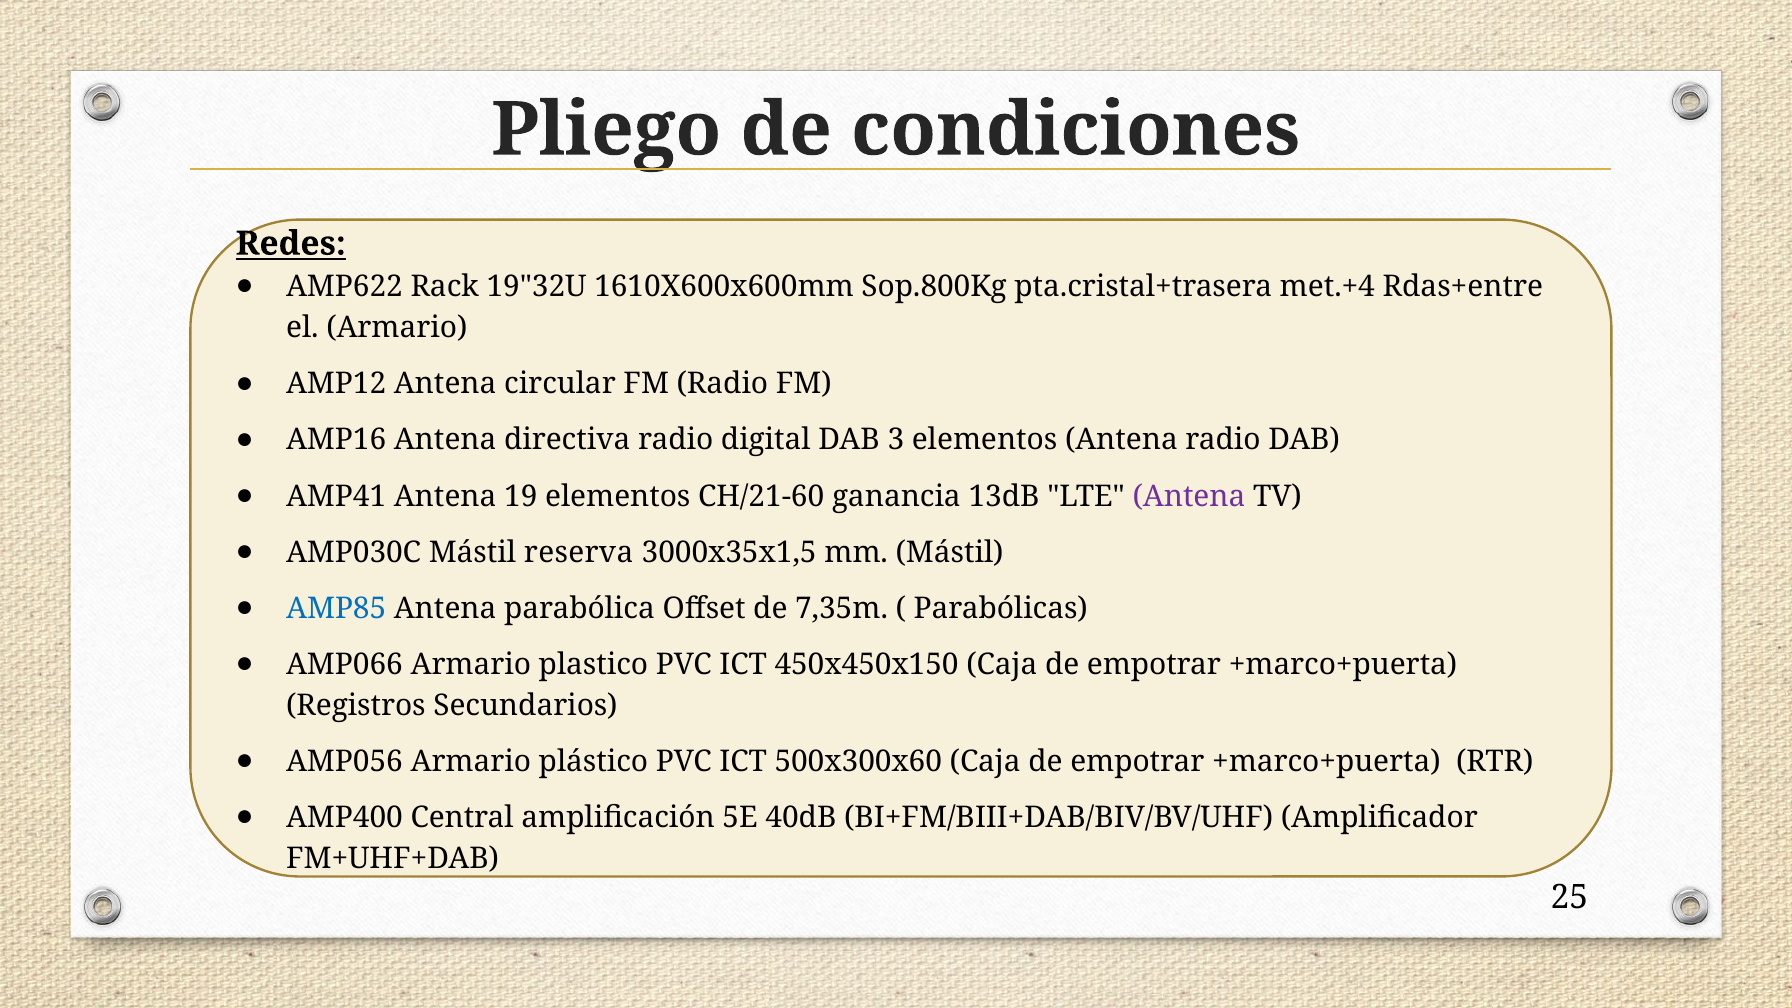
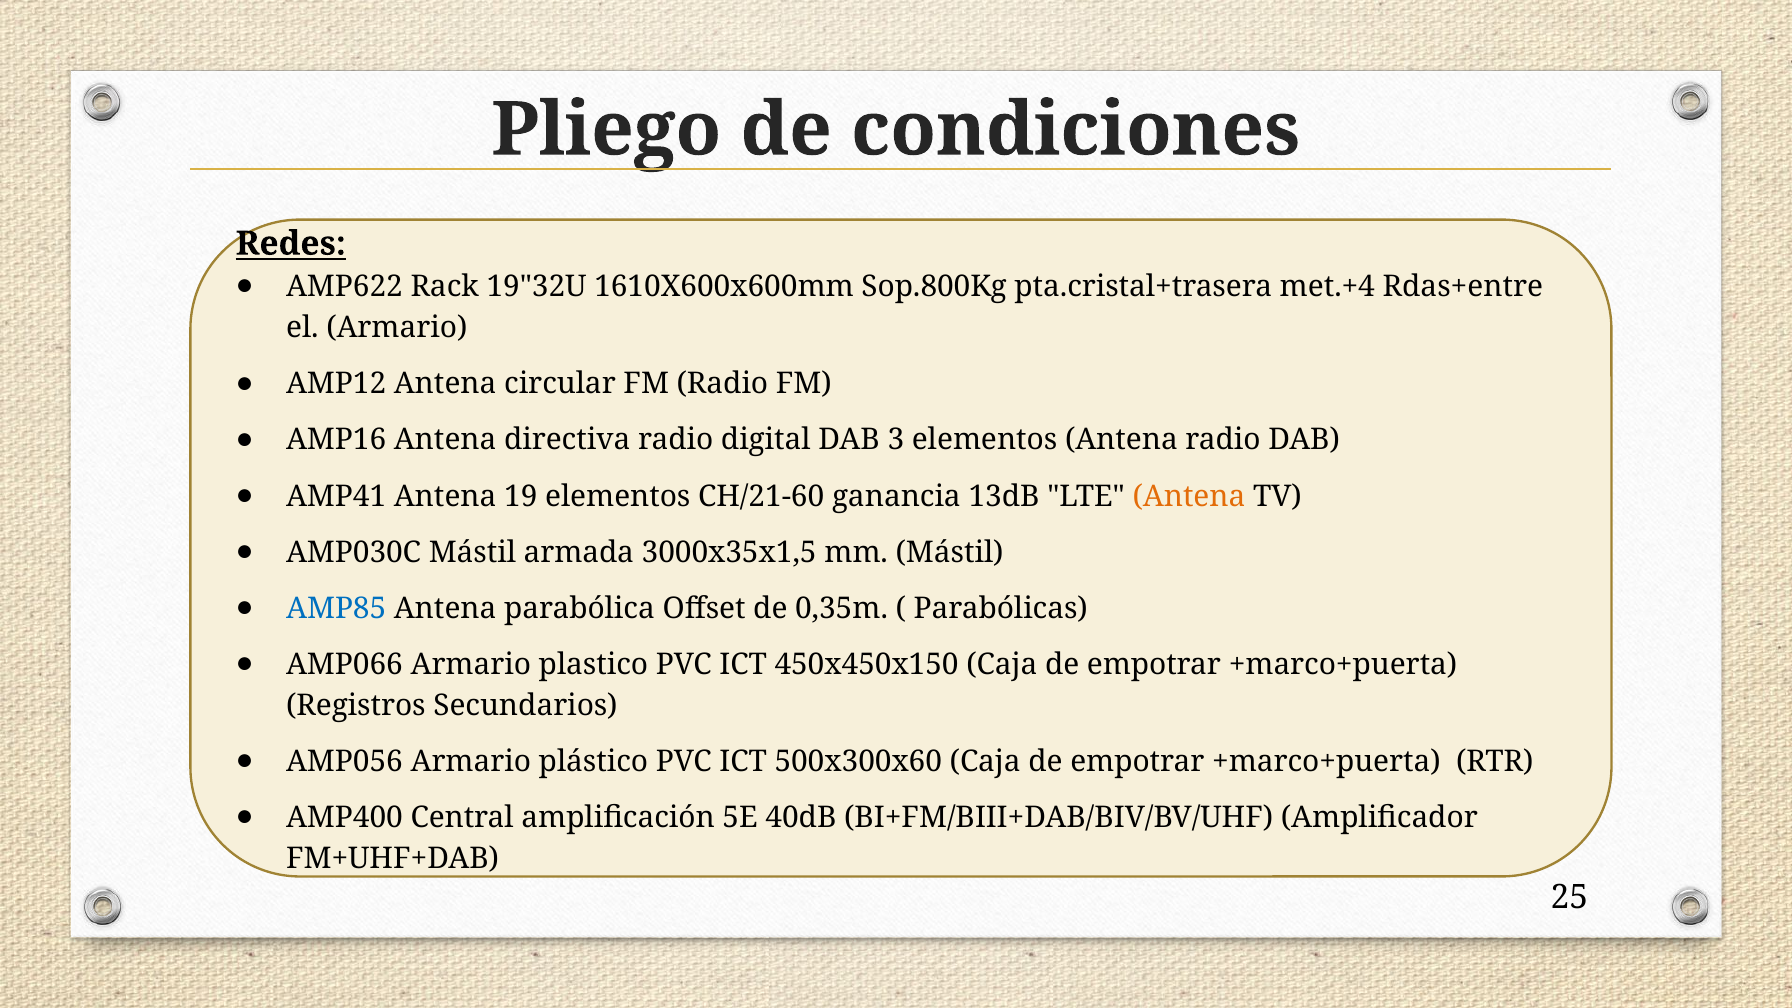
Antena colour: purple -> orange (1189, 496)
reserva: reserva -> armada (579, 552)
7,35m: 7,35m -> 0,35m (841, 608)
